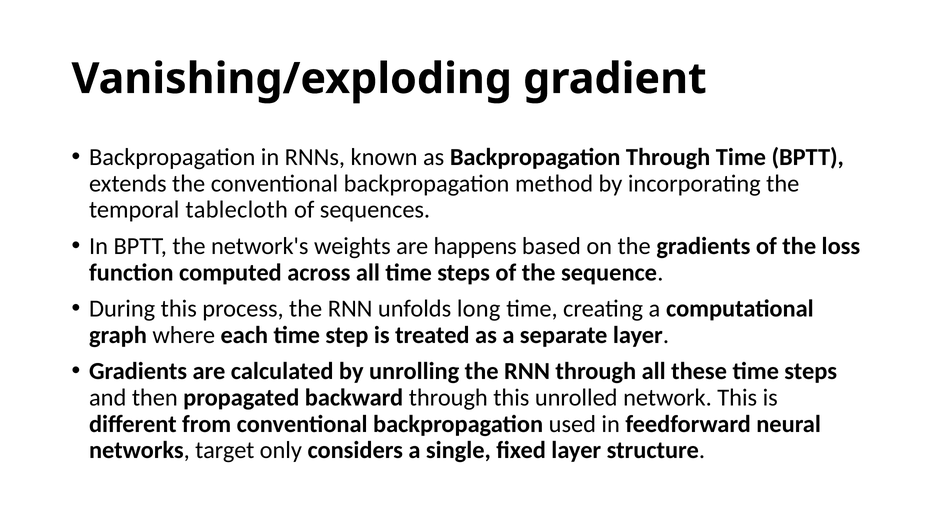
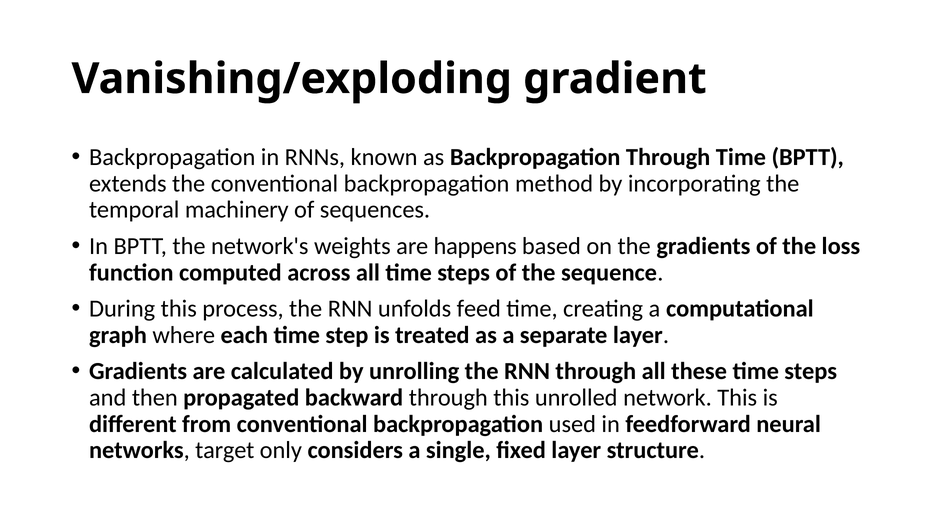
tablecloth: tablecloth -> machinery (237, 210)
long: long -> feed (479, 308)
